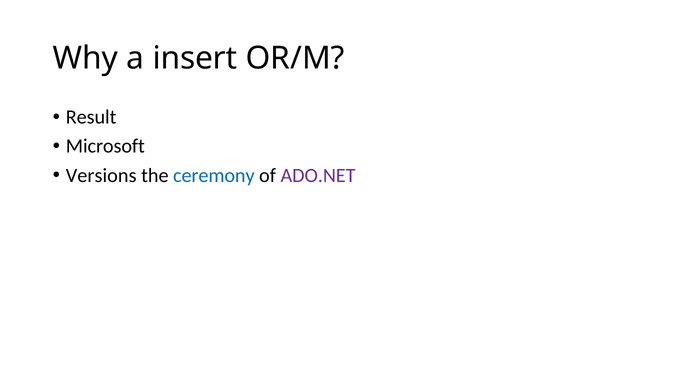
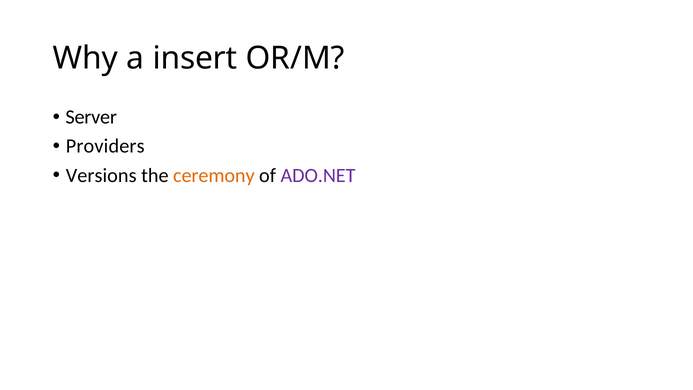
Result: Result -> Server (91, 117)
Microsoft: Microsoft -> Providers (105, 146)
ceremony colour: blue -> orange (214, 175)
